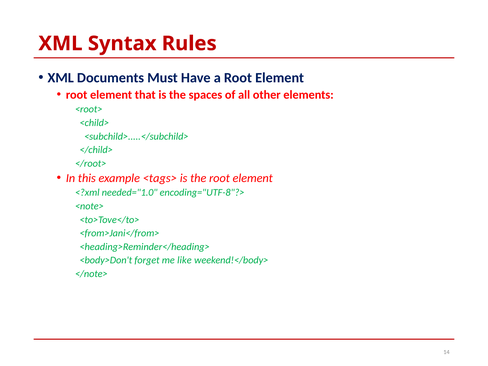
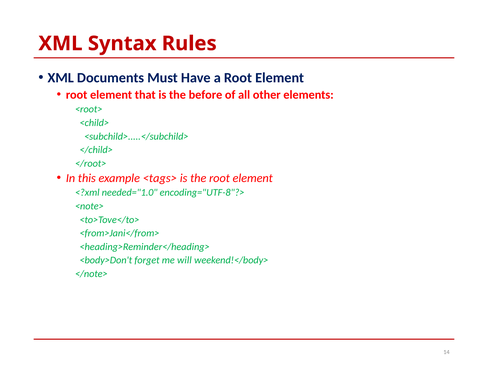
spaces: spaces -> before (205, 95)
like: like -> will (184, 260)
